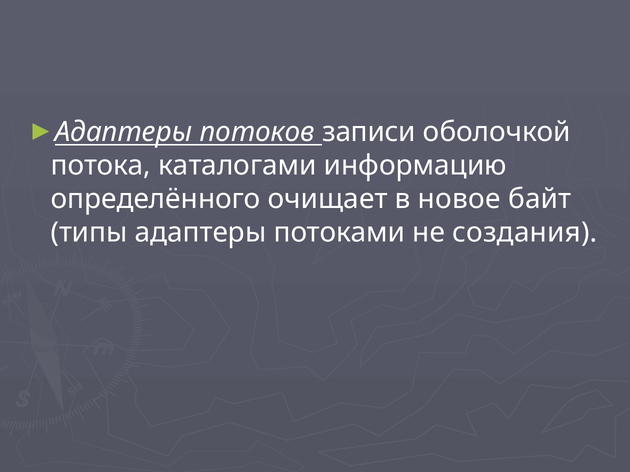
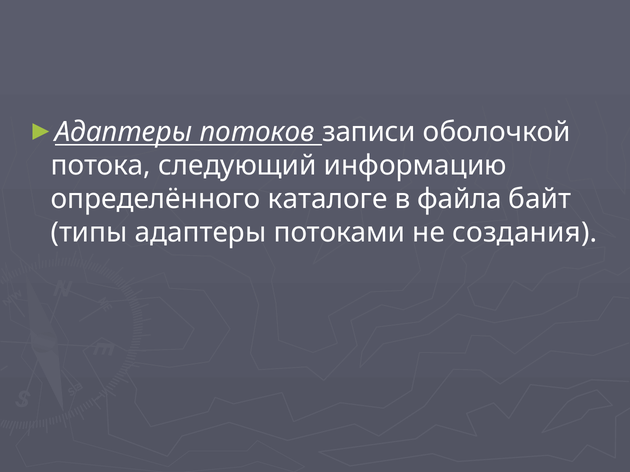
каталогами: каталогами -> следующий (237, 166)
очищает: очищает -> каталоге (328, 199)
новое: новое -> файла (460, 199)
